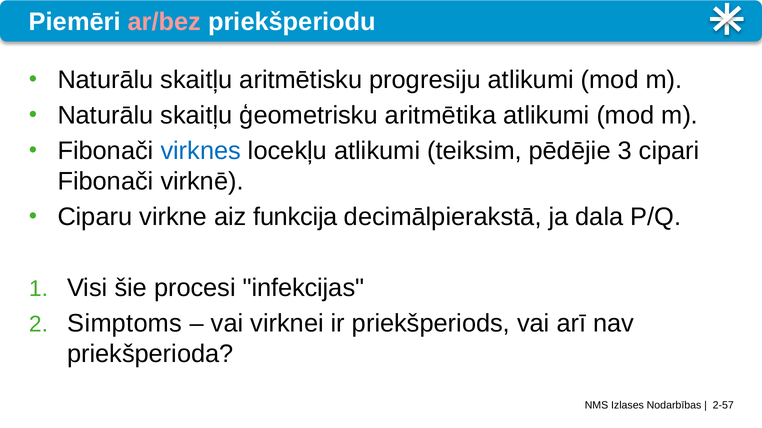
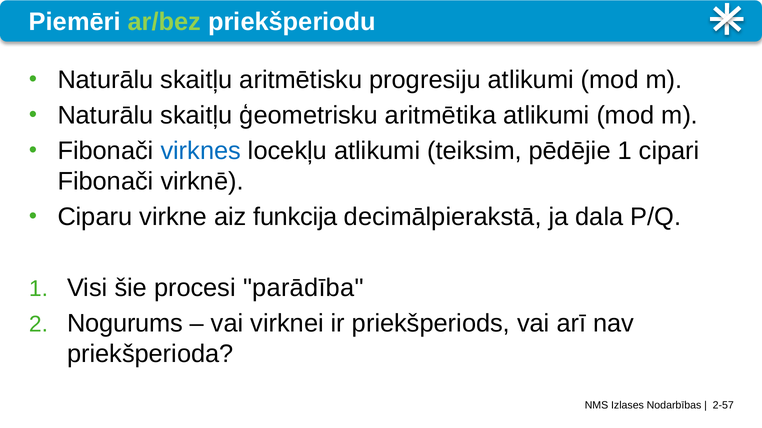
ar/bez colour: pink -> light green (164, 22)
pēdējie 3: 3 -> 1 (625, 151)
infekcijas: infekcijas -> parādība (303, 288)
Simptoms: Simptoms -> Nogurums (125, 324)
